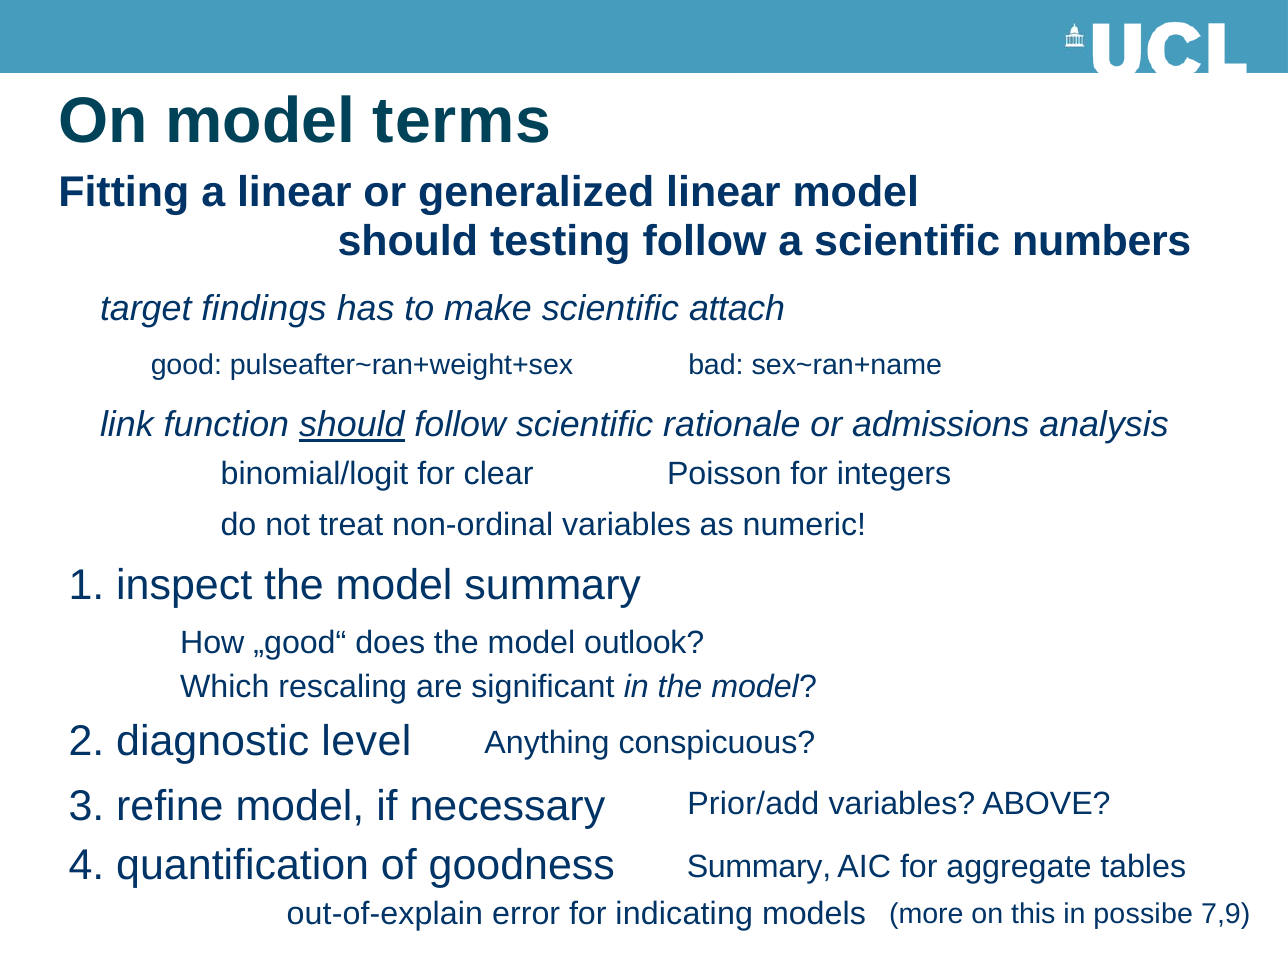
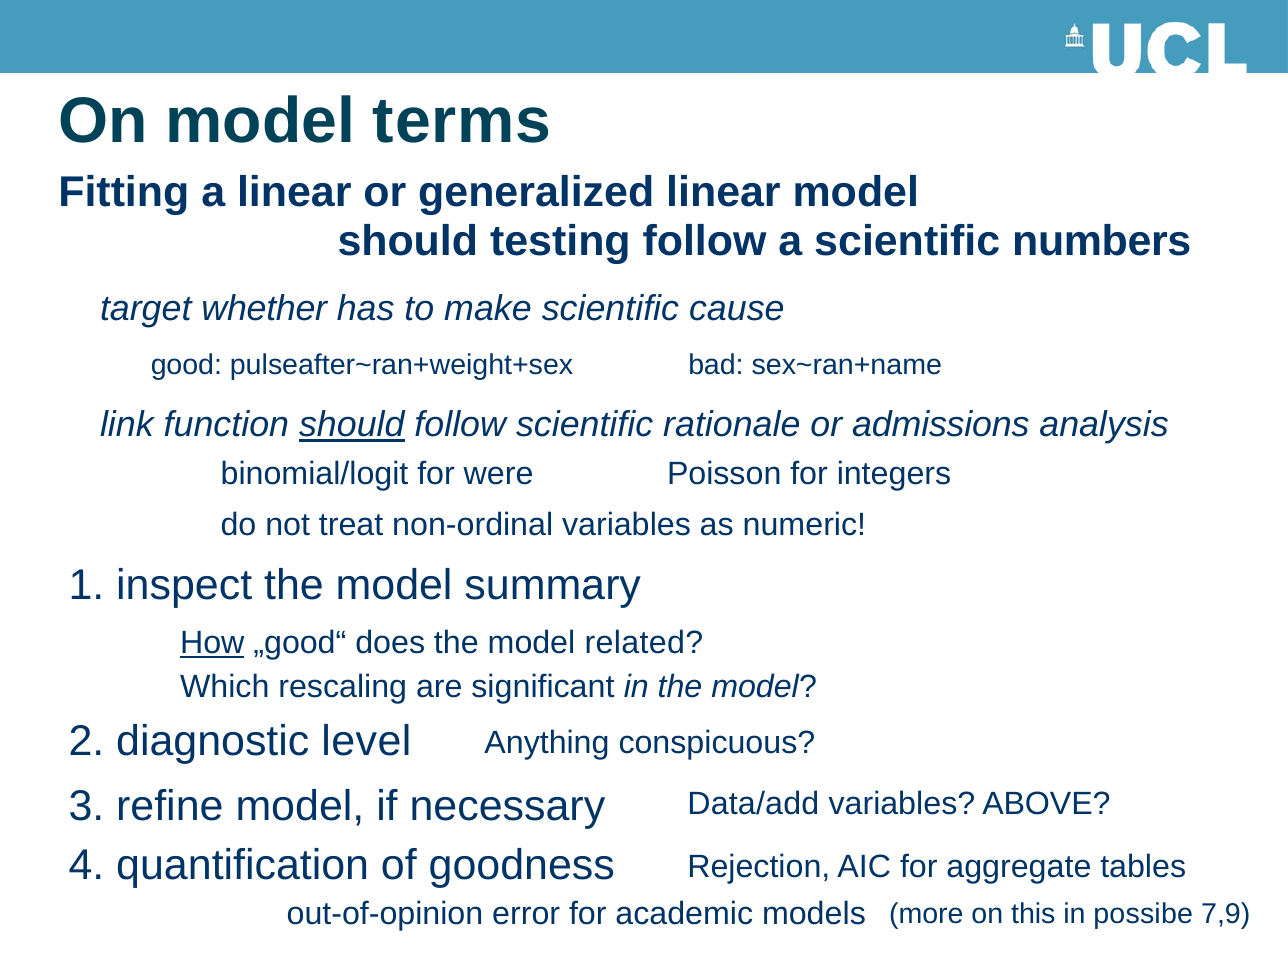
findings: findings -> whether (264, 309)
attach: attach -> cause (737, 309)
clear: clear -> were (499, 473)
How underline: none -> present (212, 643)
outlook: outlook -> related (644, 643)
Prior/add: Prior/add -> Data/add (753, 804)
Summary: Summary -> Rejection (759, 867)
out-of-explain: out-of-explain -> out-of-opinion (385, 914)
indicating: indicating -> academic (684, 914)
